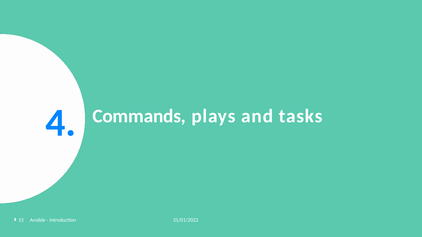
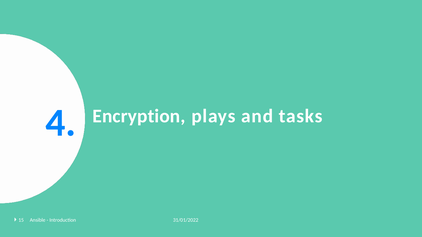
Commands: Commands -> Encryption (139, 116)
